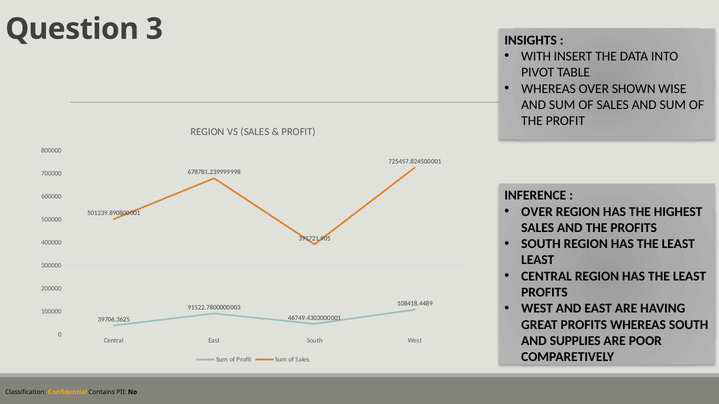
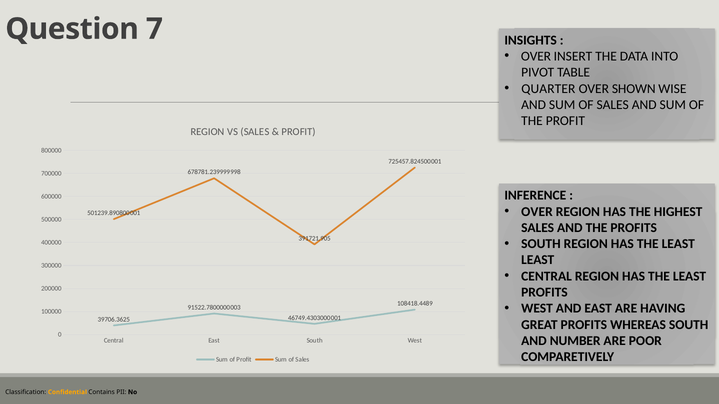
3: 3 -> 7 (154, 29)
WITH: WITH -> OVER (536, 56)
WHEREAS: WHEREAS -> QUARTER (548, 89)
SUPPLIES: SUPPLIES -> NUMBER (575, 341)
